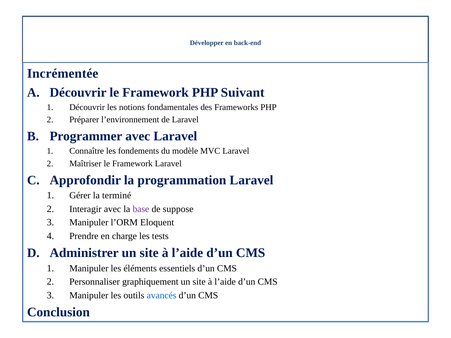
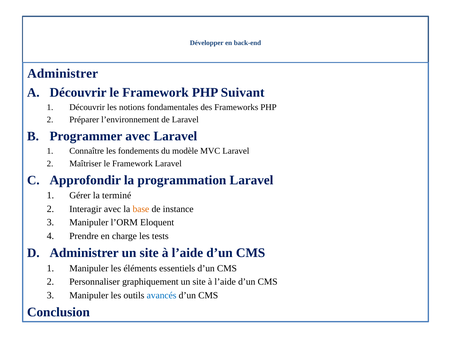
Incrémentée: Incrémentée -> Administrer (63, 74)
base colour: purple -> orange (141, 209)
suppose: suppose -> instance (178, 209)
